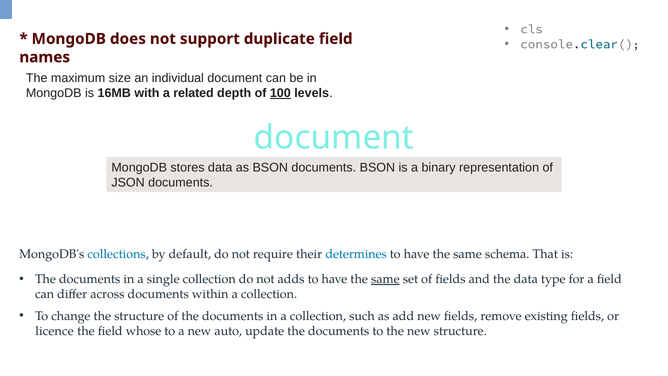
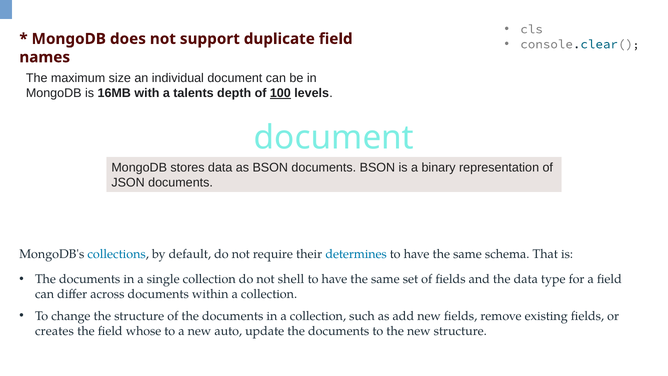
related: related -> talents (193, 93)
adds: adds -> shell (291, 279)
same underline: present -> none (385, 279)
licence: licence -> creates (54, 331)
